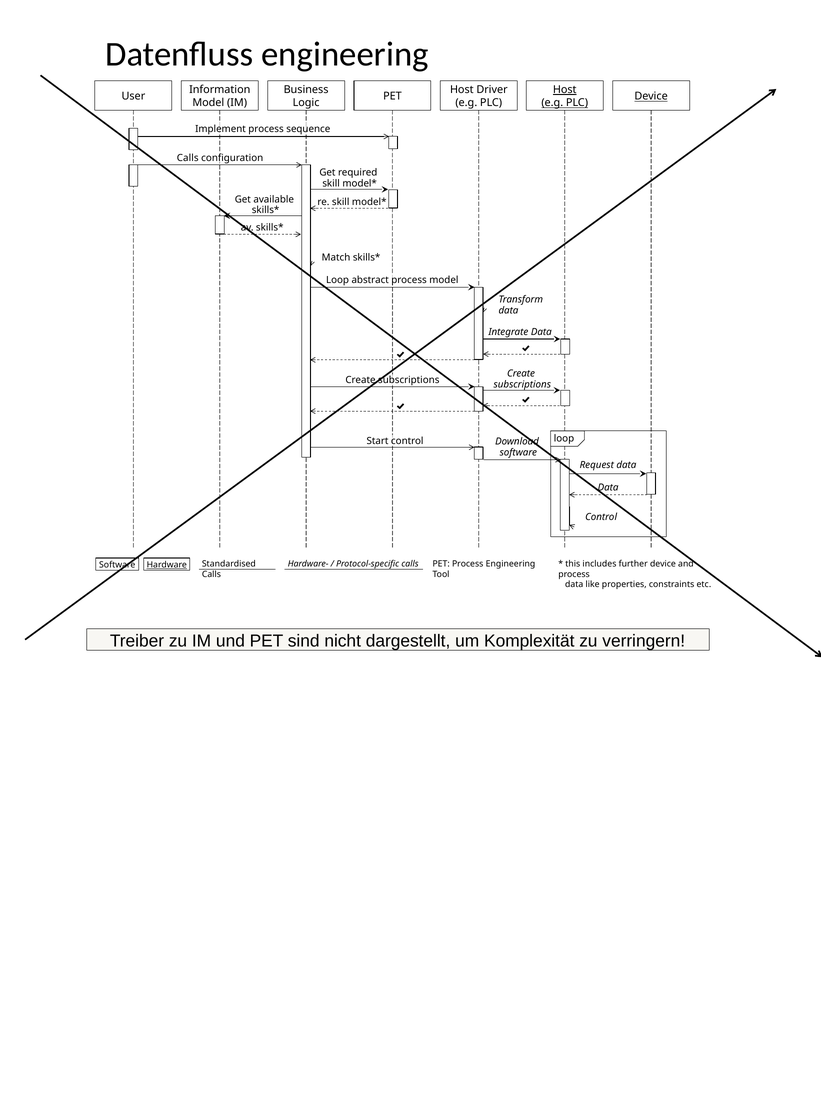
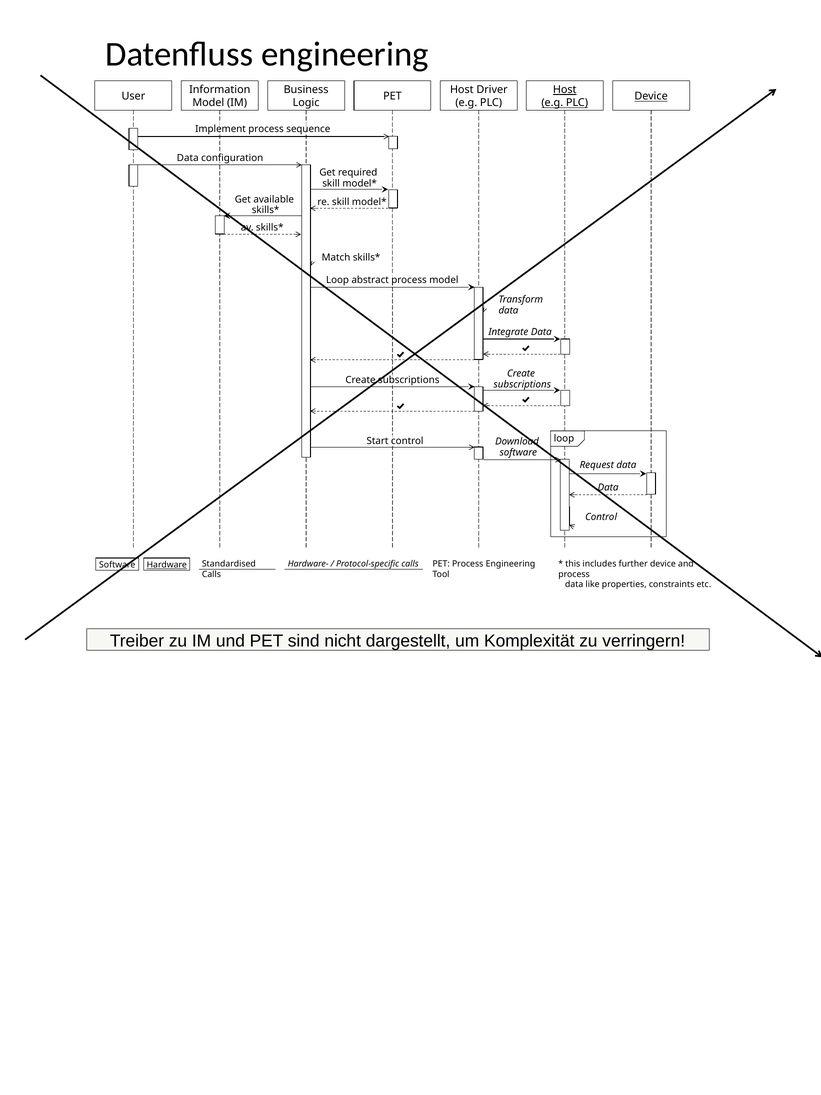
Calls: Calls -> Data (188, 158)
